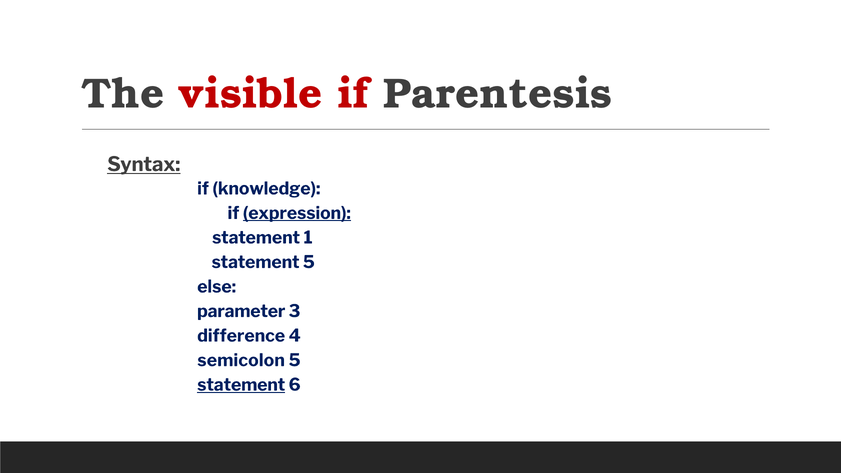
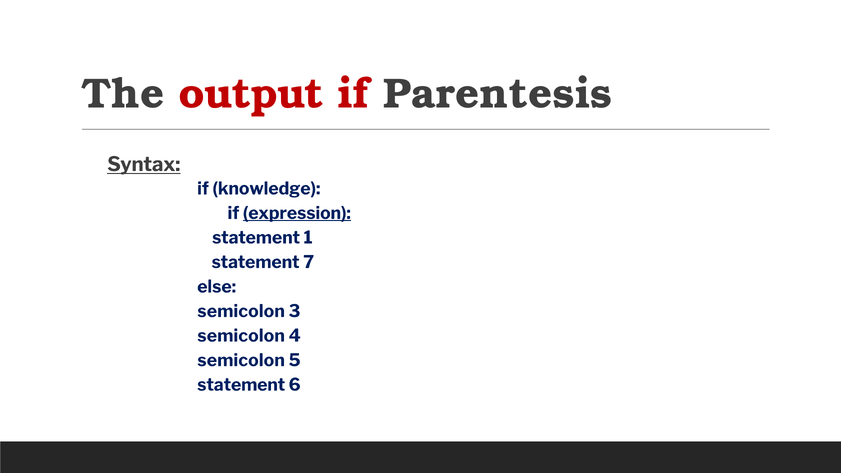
visible: visible -> output (251, 94)
statement 5: 5 -> 7 (309, 262)
parameter: parameter -> semicolon (241, 311)
difference: difference -> semicolon (241, 336)
statement underline: present -> none (241, 385)
